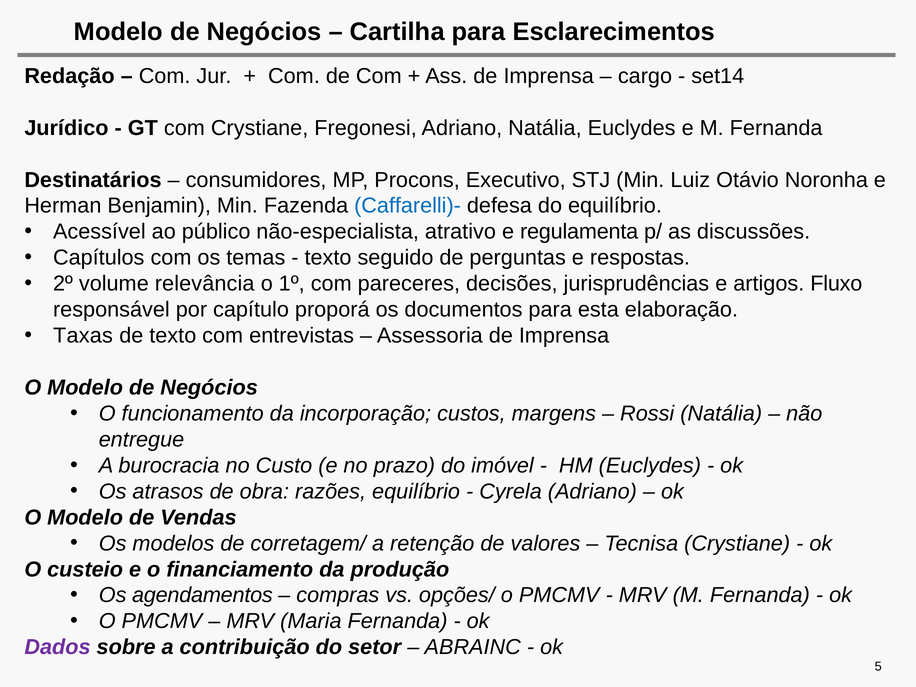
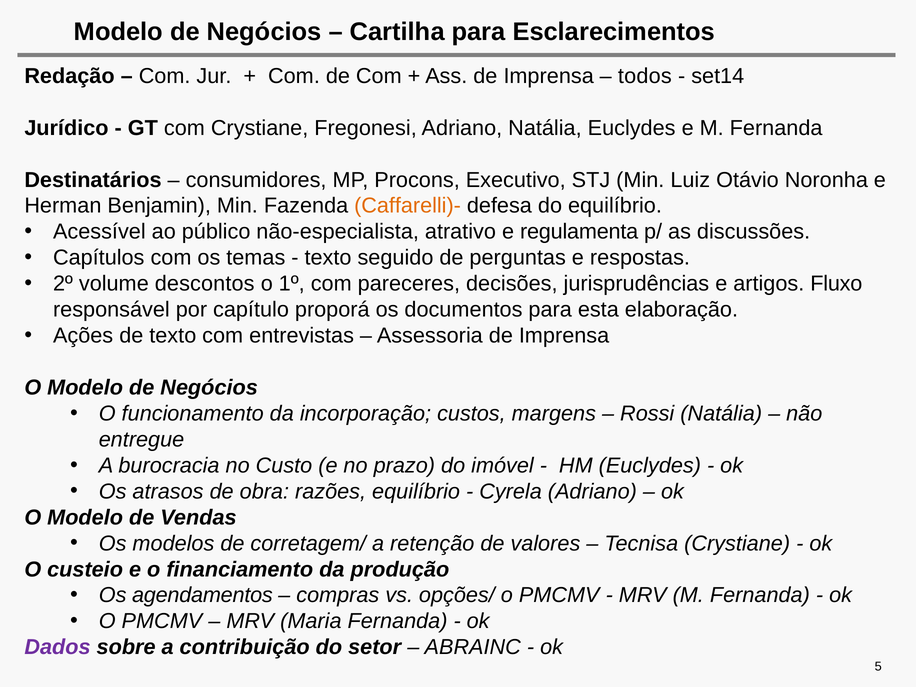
cargo: cargo -> todos (645, 76)
Caffarelli)- colour: blue -> orange (408, 206)
relevância: relevância -> descontos (205, 284)
Taxas: Taxas -> Ações (83, 336)
